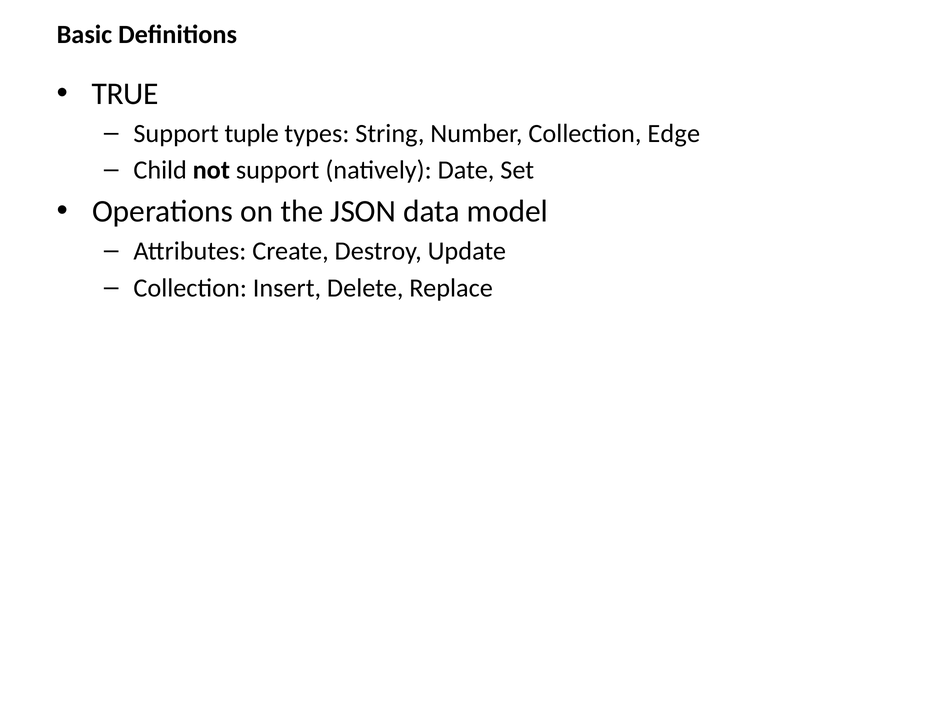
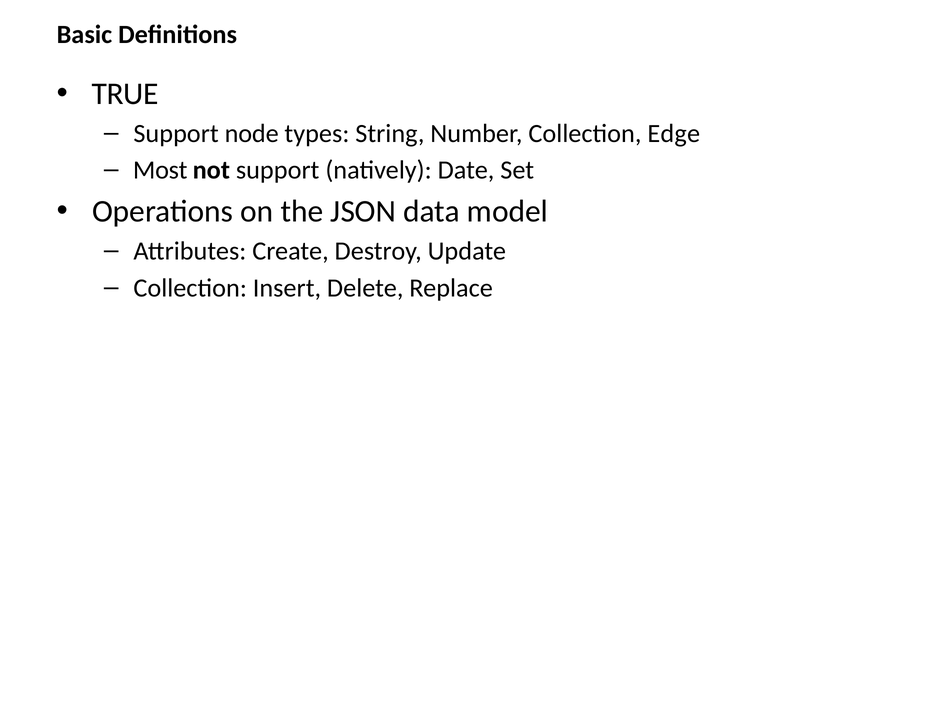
tuple: tuple -> node (252, 133)
Child: Child -> Most (160, 170)
